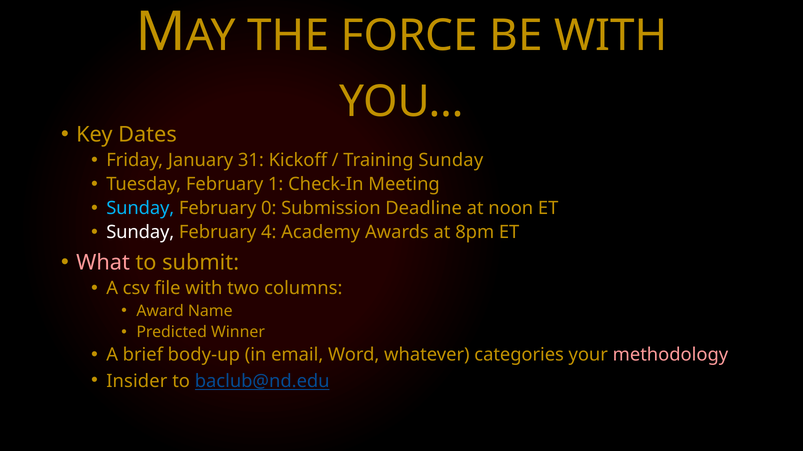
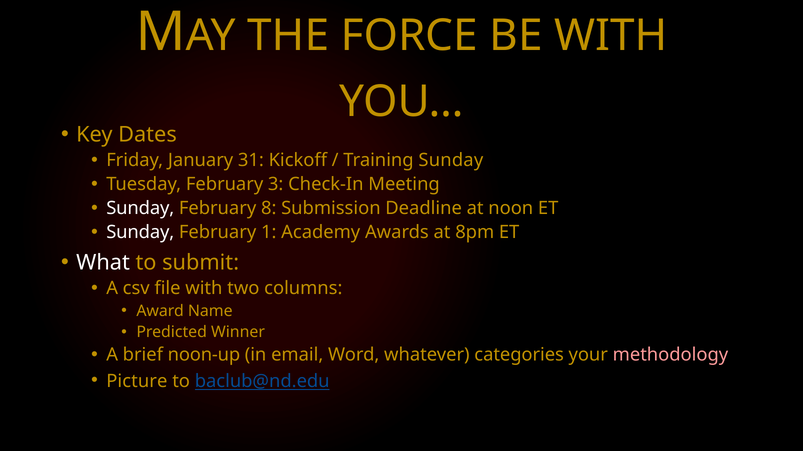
1: 1 -> 3 (276, 185)
Sunday colour: light blue -> white (140, 209)
0: 0 -> 8 (269, 209)
4: 4 -> 1 (269, 233)
What colour: pink -> white (103, 263)
body-up: body-up -> noon-up (204, 355)
Insider: Insider -> Picture (137, 382)
